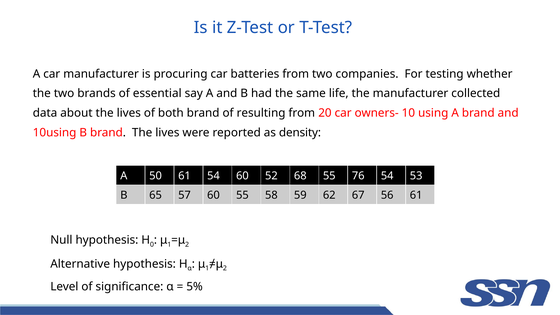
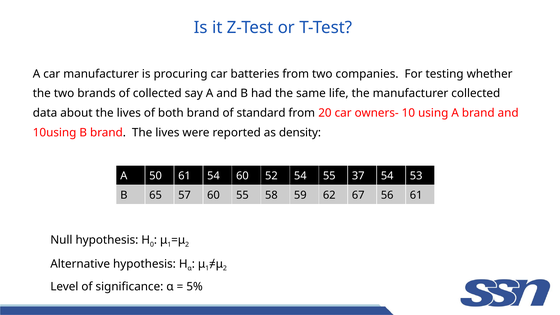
of essential: essential -> collected (157, 93)
resulting: resulting -> standard (261, 113)
52 68: 68 -> 54 (300, 176)
76: 76 -> 37 (358, 176)
